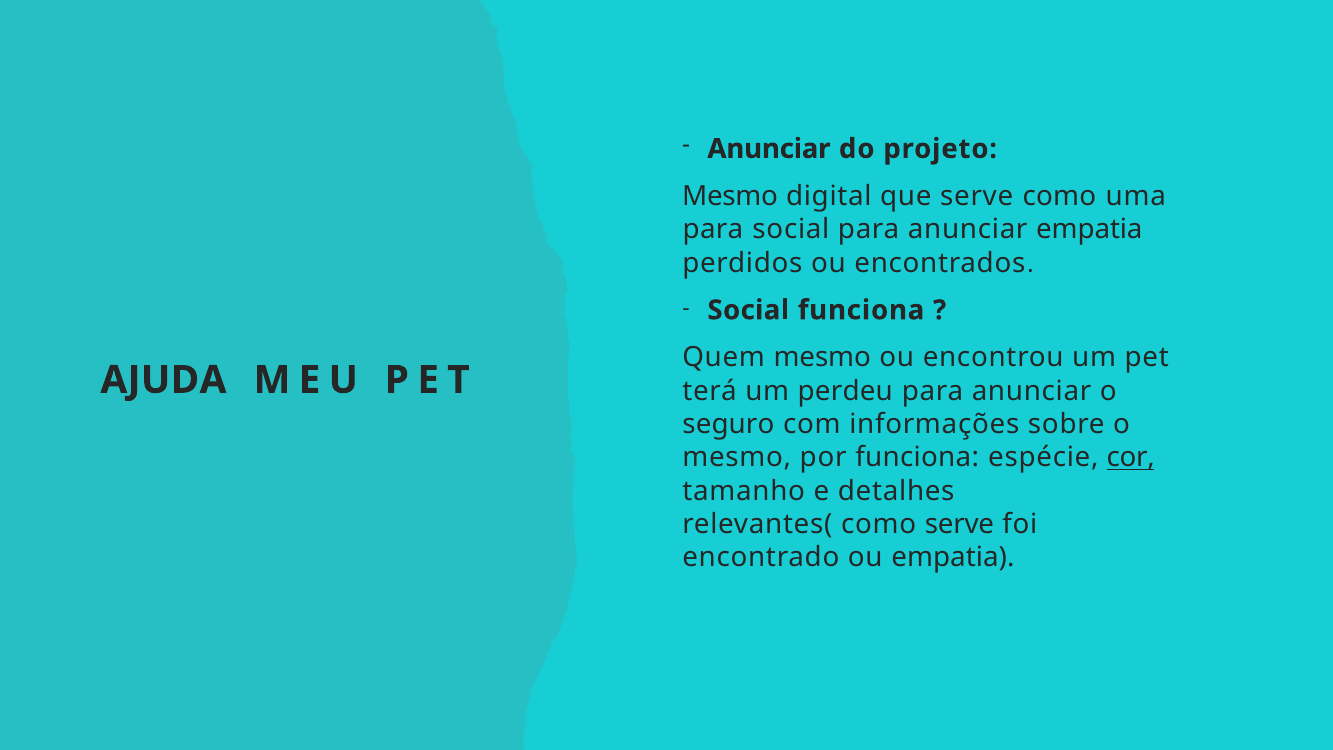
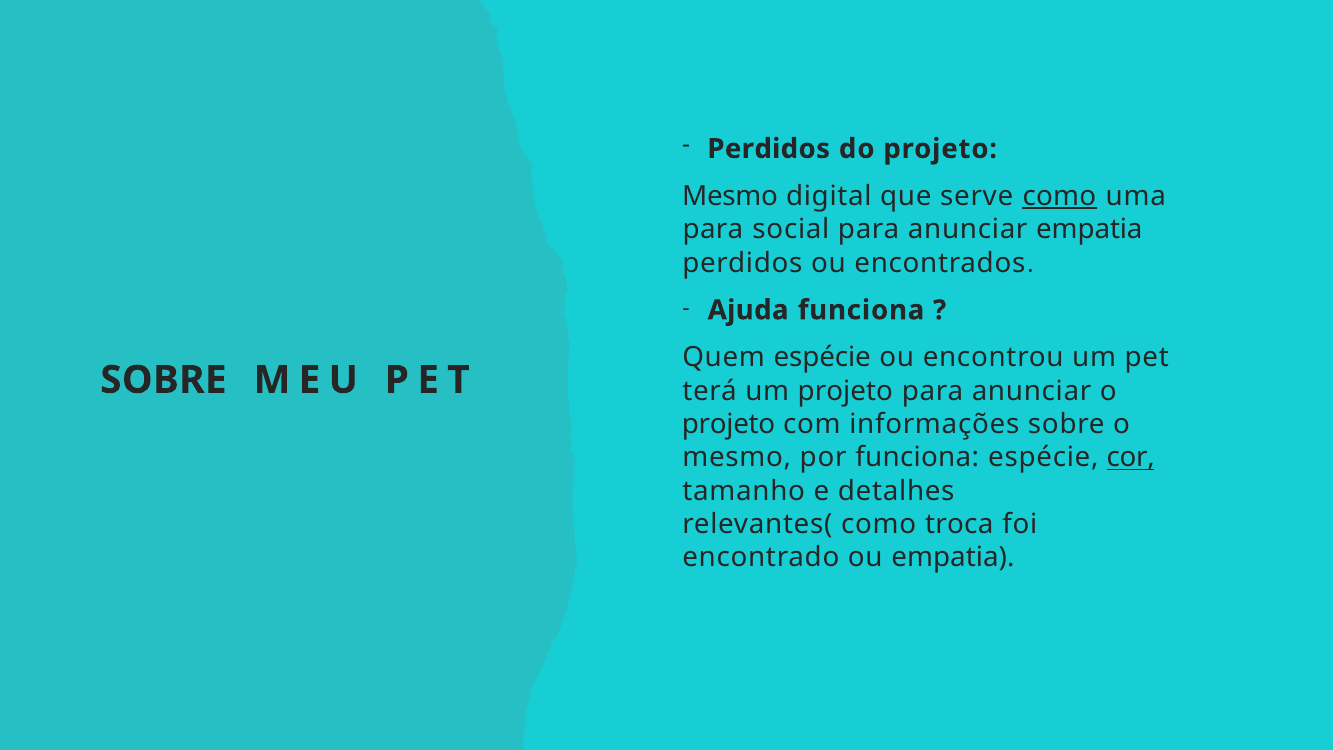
Anunciar: Anunciar -> Perdidos (769, 149)
como underline: none -> present (1059, 196)
Social: Social -> Ajuda (748, 310)
Quem mesmo: mesmo -> espécie (822, 357)
AJUDA: AJUDA -> SOBRE (163, 380)
um perdeu: perdeu -> projeto (845, 391)
seguro: seguro -> projeto (729, 424)
como serve: serve -> troca (959, 524)
